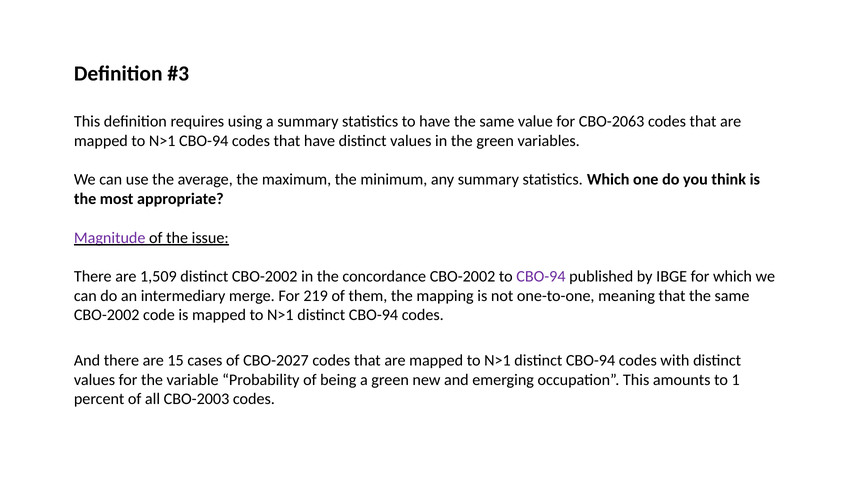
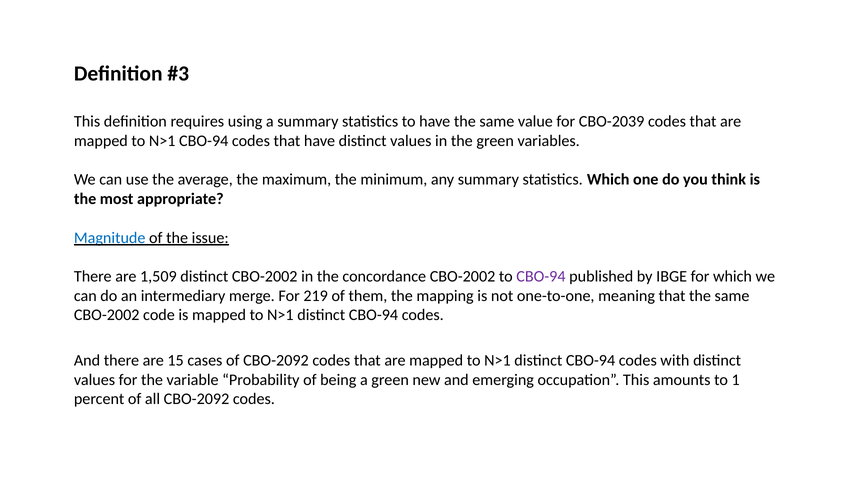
CBO-2063: CBO-2063 -> CBO-2039 (612, 121)
Magnitude colour: purple -> blue (110, 238)
of CBO-2027: CBO-2027 -> CBO-2092 (276, 360)
all CBO-2003: CBO-2003 -> CBO-2092 (196, 399)
